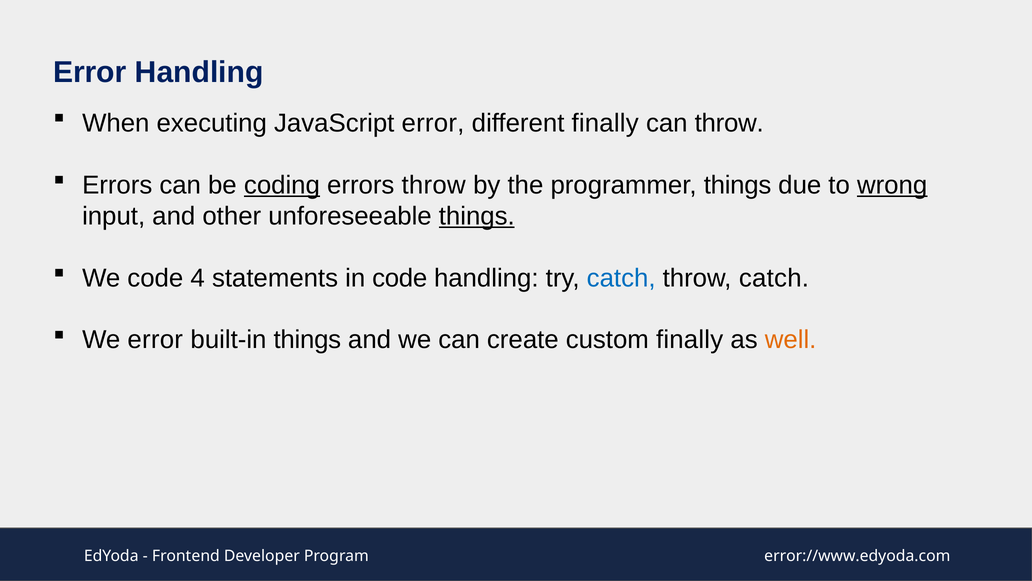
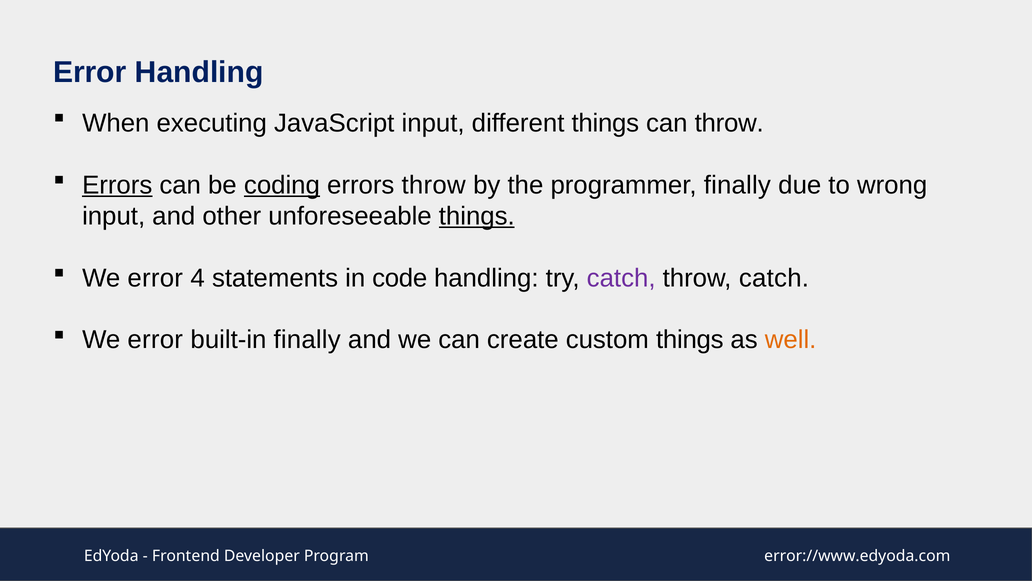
JavaScript error: error -> input (433, 123)
different finally: finally -> things (605, 123)
Errors underline: none -> present (117, 185)
programmer things: things -> finally (737, 185)
wrong underline: present -> none (892, 185)
code: code -> error (155, 278)
catch colour: blue -> purple (621, 278)
built-in things: things -> finally (307, 340)
custom finally: finally -> things (690, 340)
